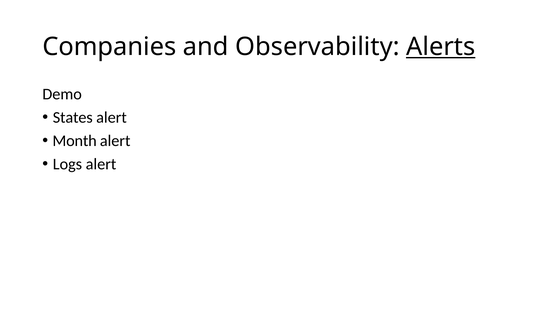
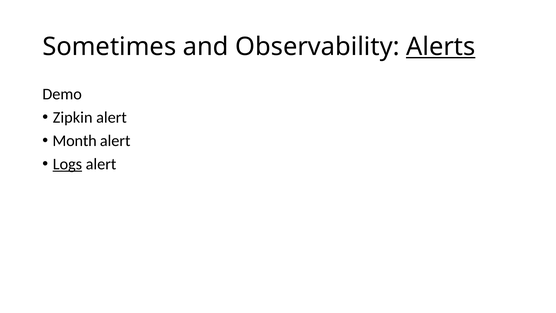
Companies: Companies -> Sometimes (109, 47)
States: States -> Zipkin (73, 117)
Logs underline: none -> present (67, 164)
